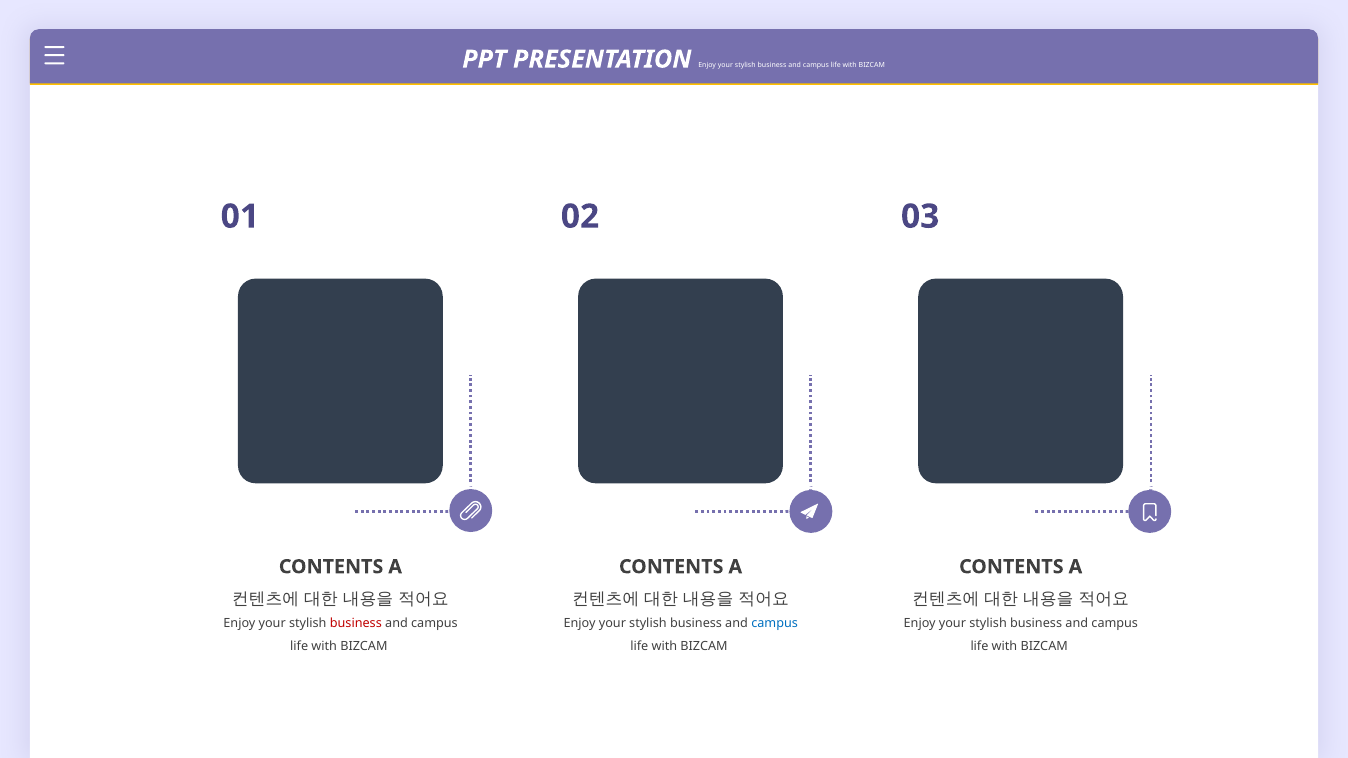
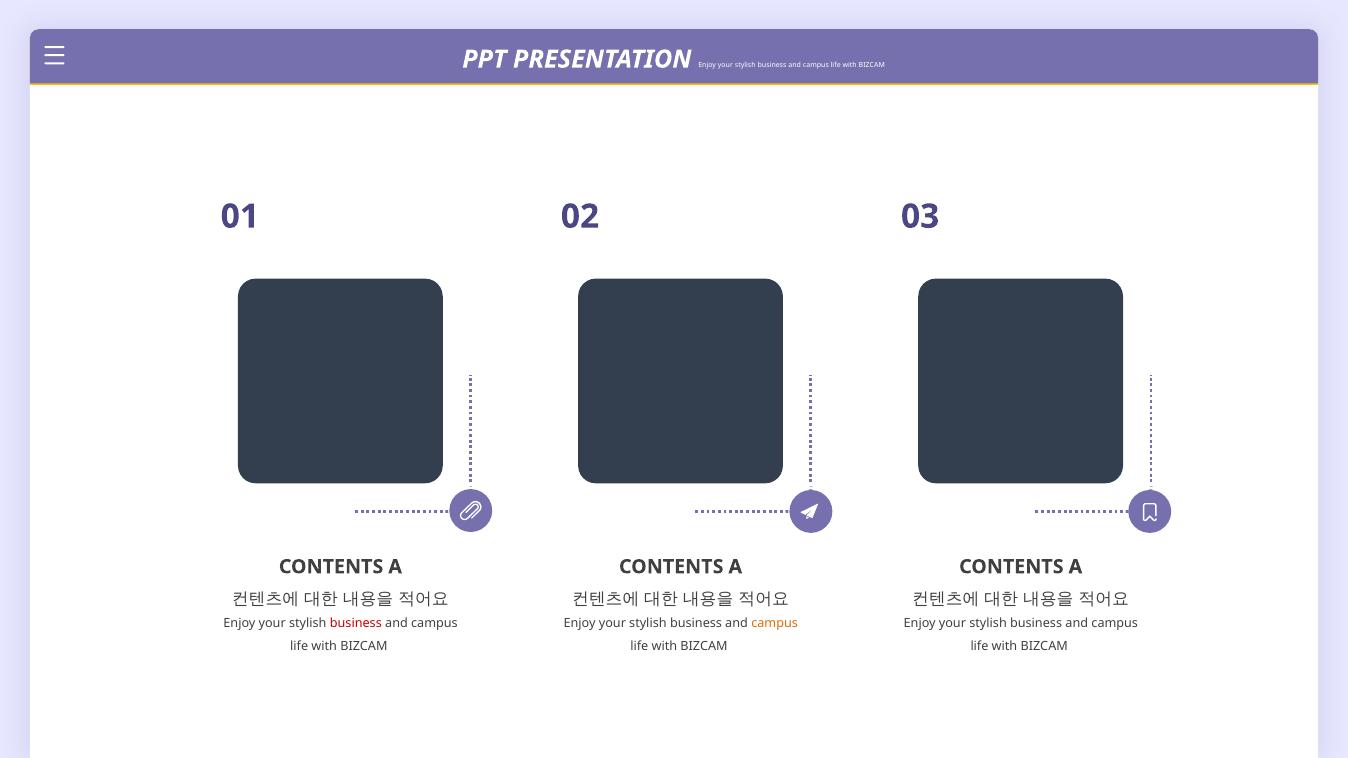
campus colour: blue -> orange (775, 624)
